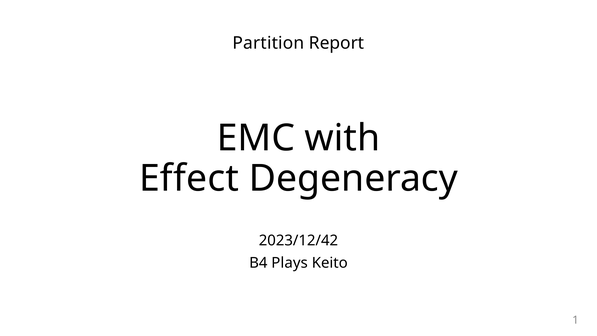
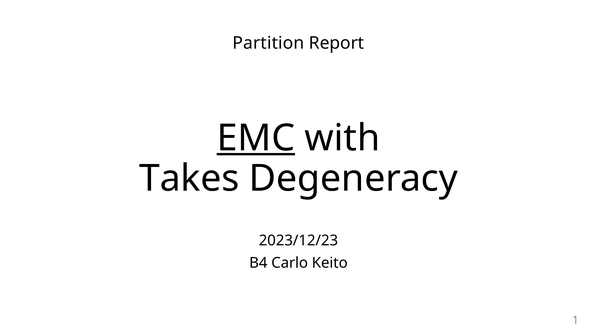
EMC underline: none -> present (256, 138)
Effect: Effect -> Takes (189, 178)
2023/12/42: 2023/12/42 -> 2023/12/23 (298, 240)
Plays: Plays -> Carlo (290, 263)
